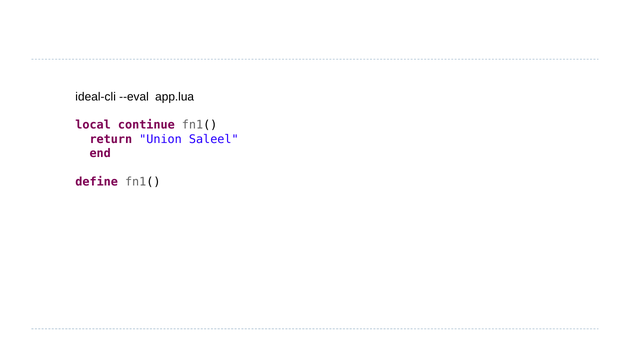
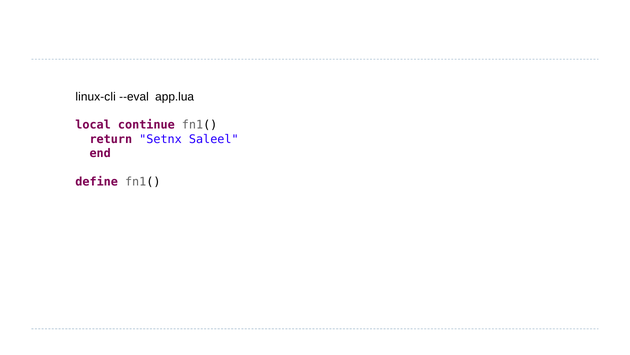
ideal-cli: ideal-cli -> linux-cli (96, 96)
Union: Union -> Setnx (161, 139)
